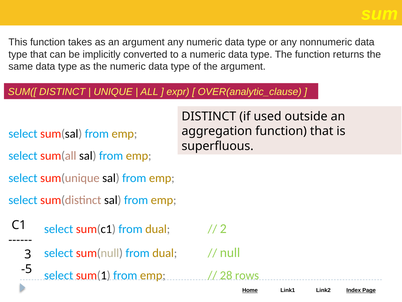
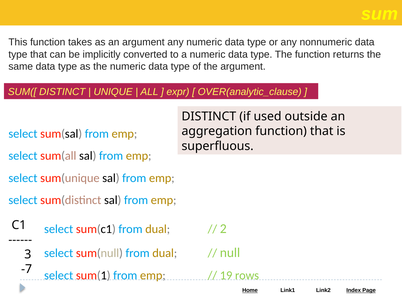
-5: -5 -> -7 (27, 269)
28: 28 -> 19 (226, 275)
